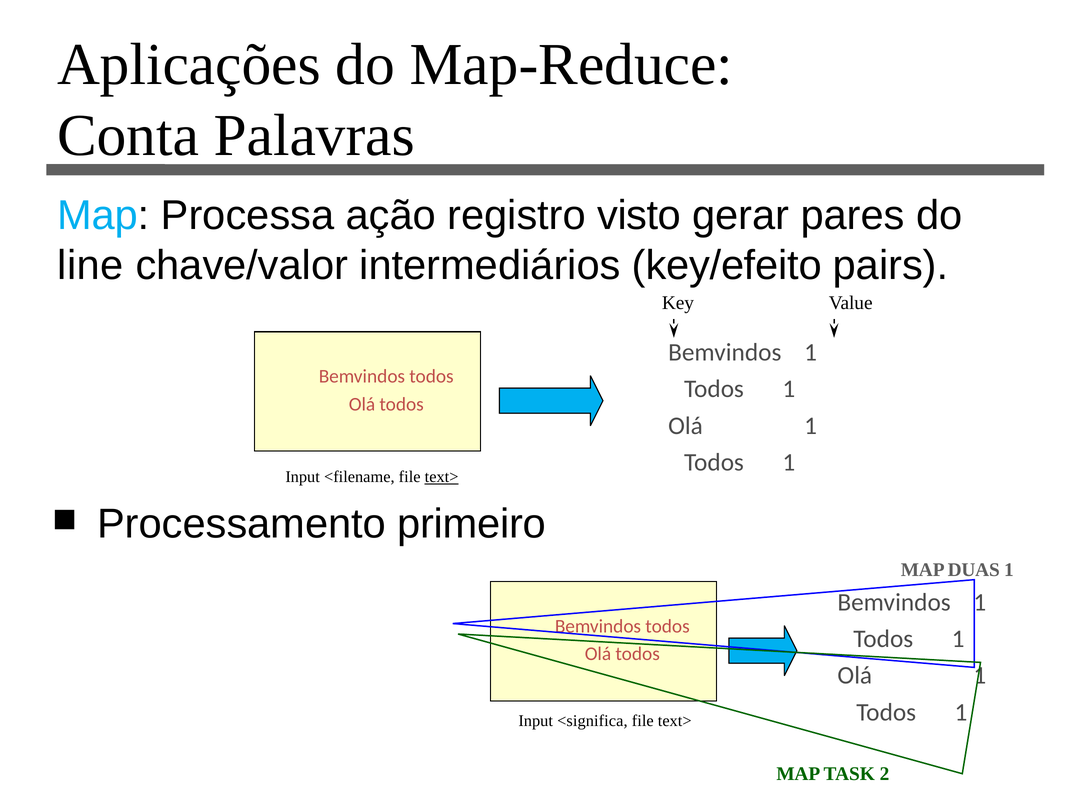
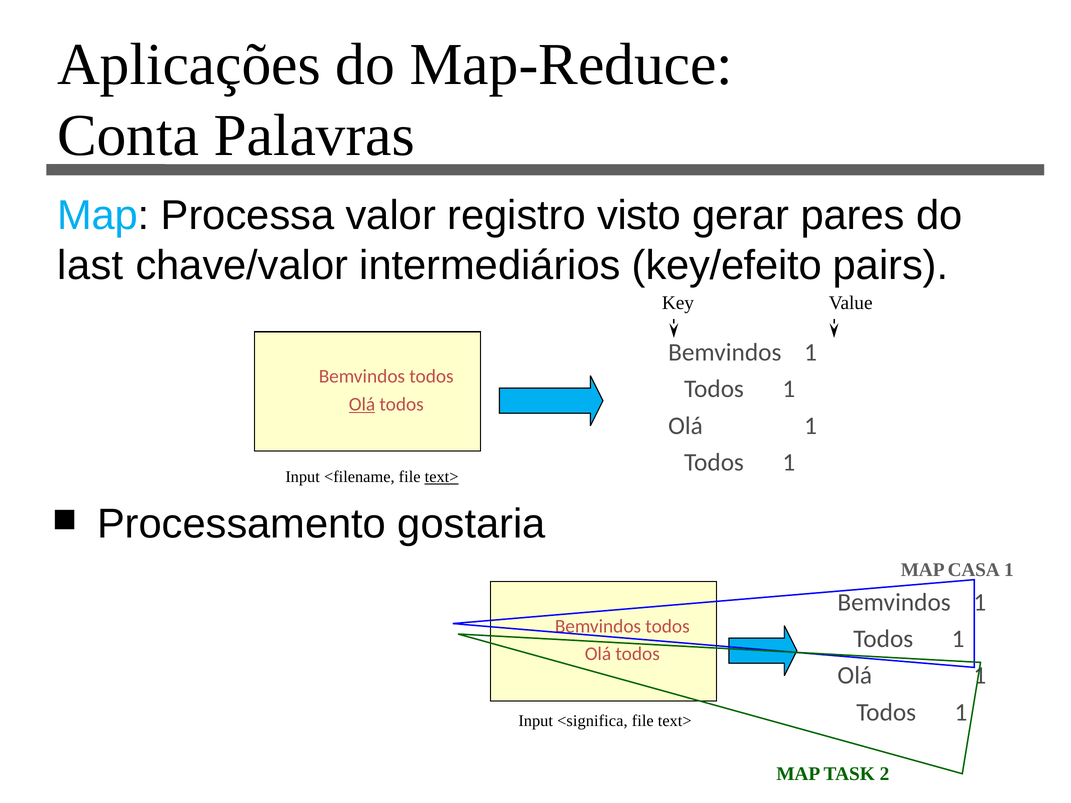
ação: ação -> valor (391, 216)
line: line -> last (90, 266)
Olá underline: none -> present (362, 404)
primeiro: primeiro -> gostaria (471, 524)
DUAS: DUAS -> CASA (974, 570)
